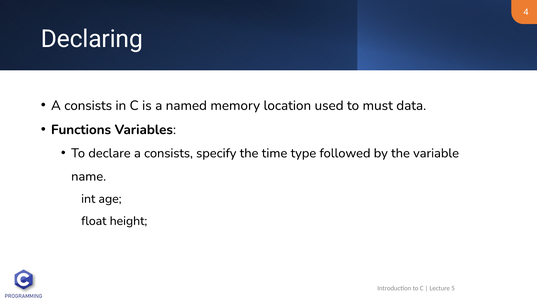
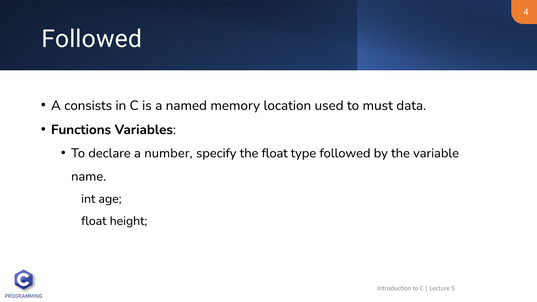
Declaring: Declaring -> Followed (92, 39)
declare a consists: consists -> number (168, 153)
the time: time -> float (275, 153)
